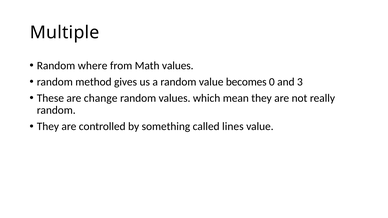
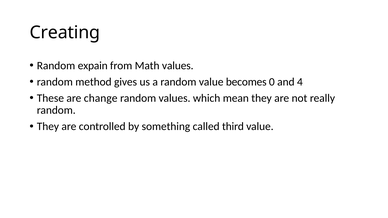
Multiple: Multiple -> Creating (65, 33)
where: where -> expain (93, 66)
3: 3 -> 4 (300, 82)
lines: lines -> third (233, 127)
